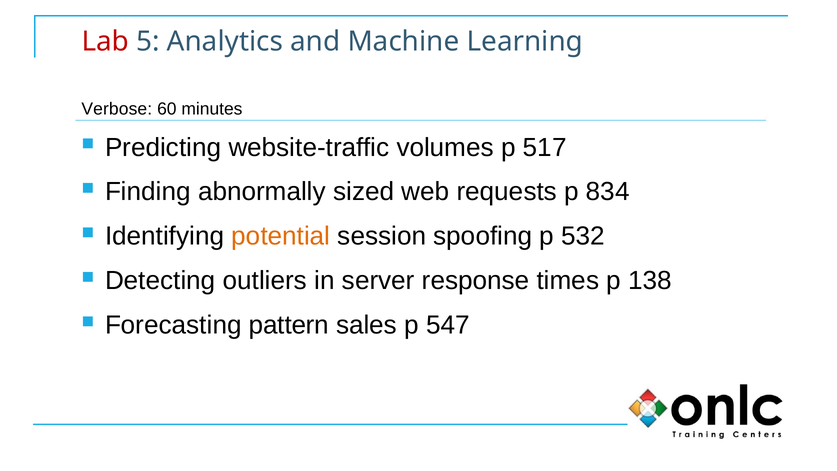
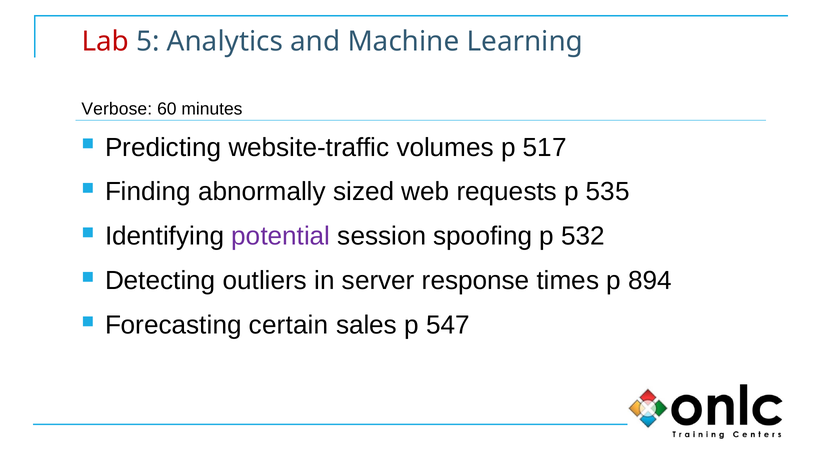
834: 834 -> 535 (608, 192)
potential colour: orange -> purple (281, 236)
138: 138 -> 894 (650, 281)
pattern: pattern -> certain (289, 325)
